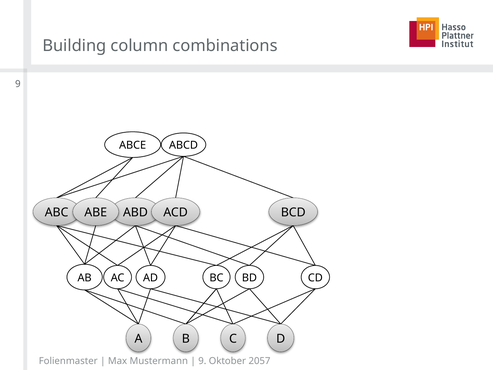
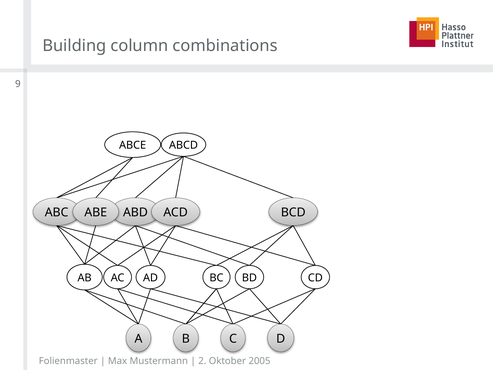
9: 9 -> 2 (202, 361)
2057: 2057 -> 2005 (259, 361)
